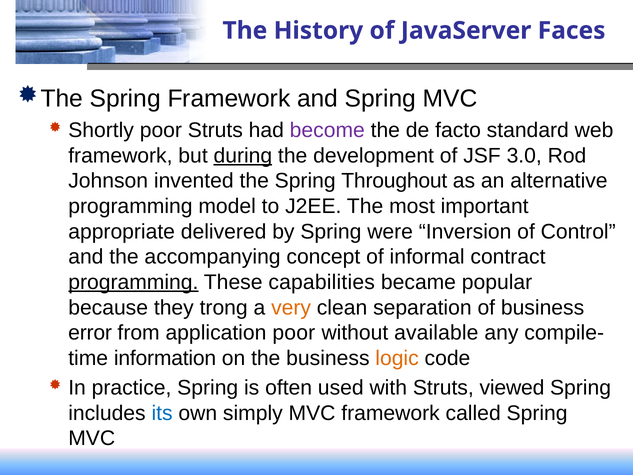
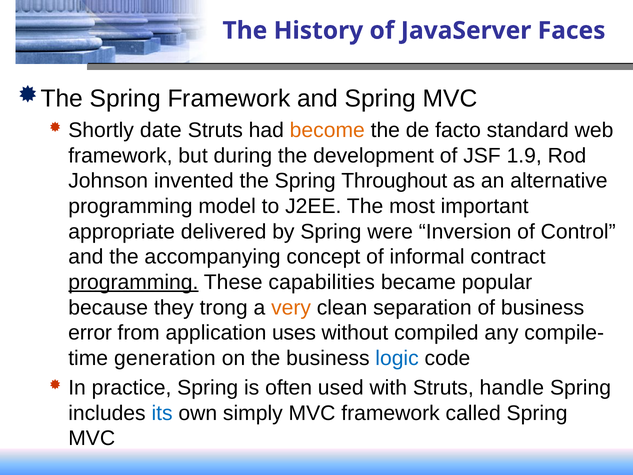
Shortly poor: poor -> date (161, 130)
become colour: purple -> orange (327, 130)
during underline: present -> none (243, 156)
3.0: 3.0 -> 1.9 (524, 156)
application poor: poor -> uses (294, 333)
available: available -> compiled (436, 333)
information: information -> generation (165, 358)
logic colour: orange -> blue (397, 358)
viewed: viewed -> handle (512, 388)
